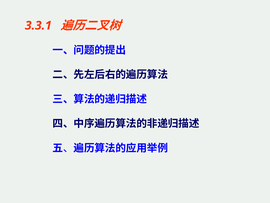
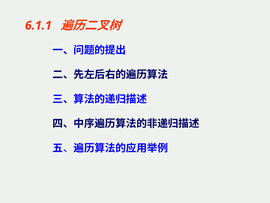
3.3.1: 3.3.1 -> 6.1.1 (38, 25)
